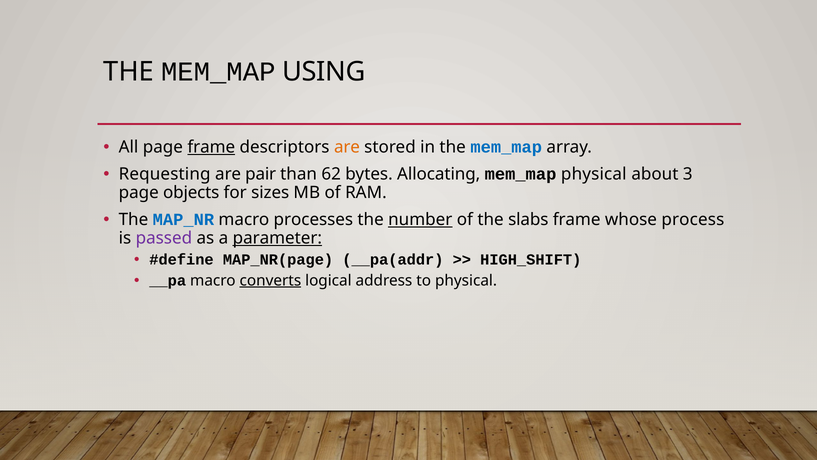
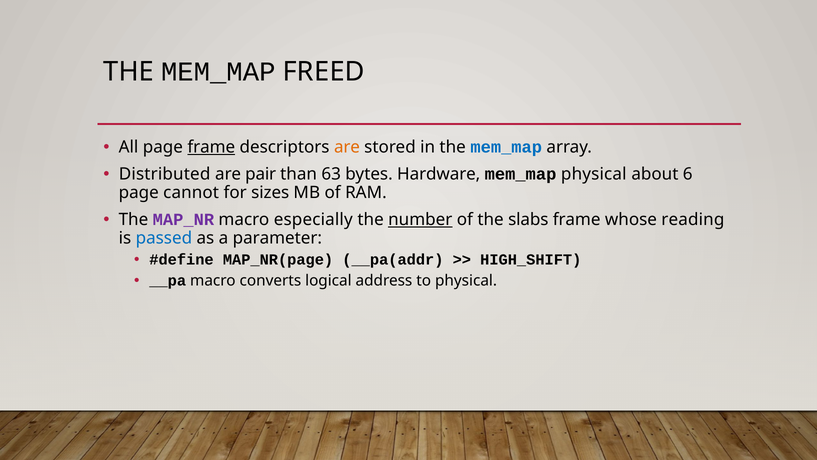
USING: USING -> FREED (324, 72)
Requesting: Requesting -> Distributed (165, 174)
62: 62 -> 63 (331, 174)
Allocating: Allocating -> Hardware (439, 174)
3: 3 -> 6 (688, 174)
objects: objects -> cannot (191, 193)
MAP_NR colour: blue -> purple (183, 219)
processes: processes -> especially (313, 219)
process: process -> reading (693, 219)
passed colour: purple -> blue (164, 238)
parameter underline: present -> none (277, 238)
converts underline: present -> none (270, 280)
